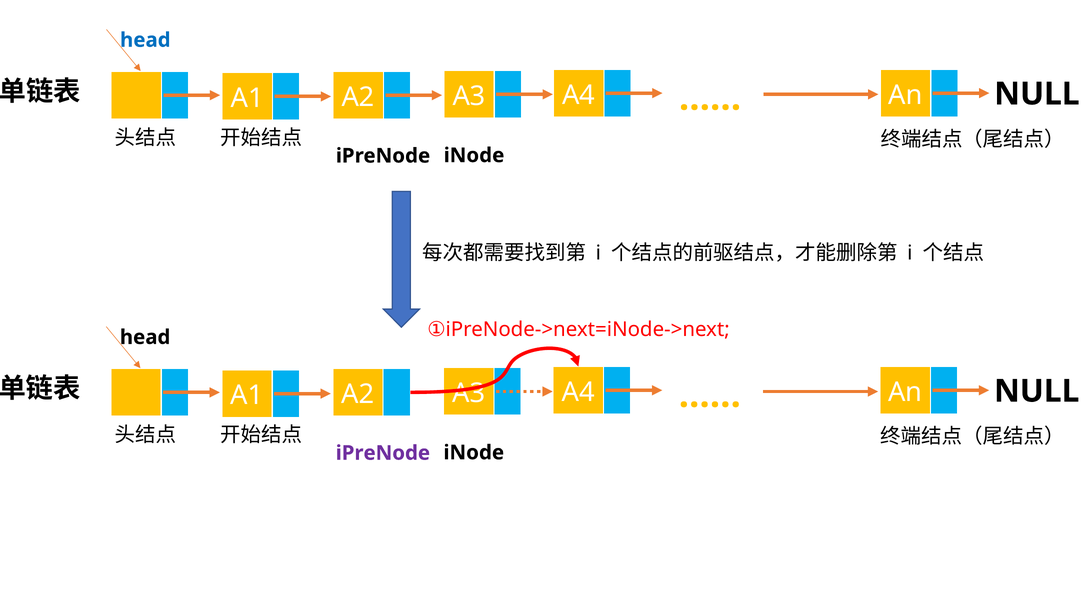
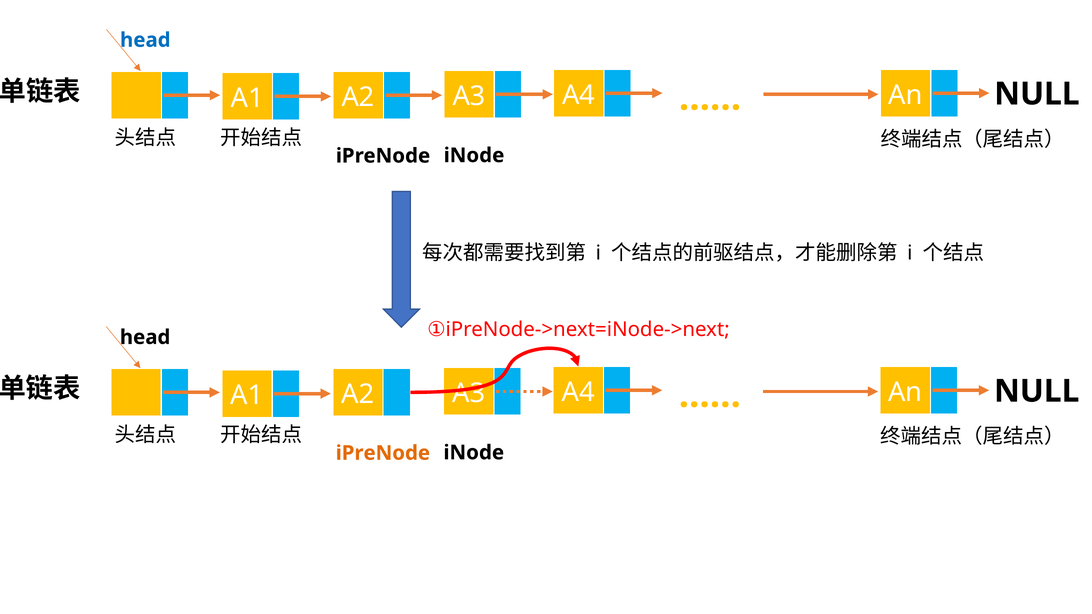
iPreNode colour: purple -> orange (383, 453)
